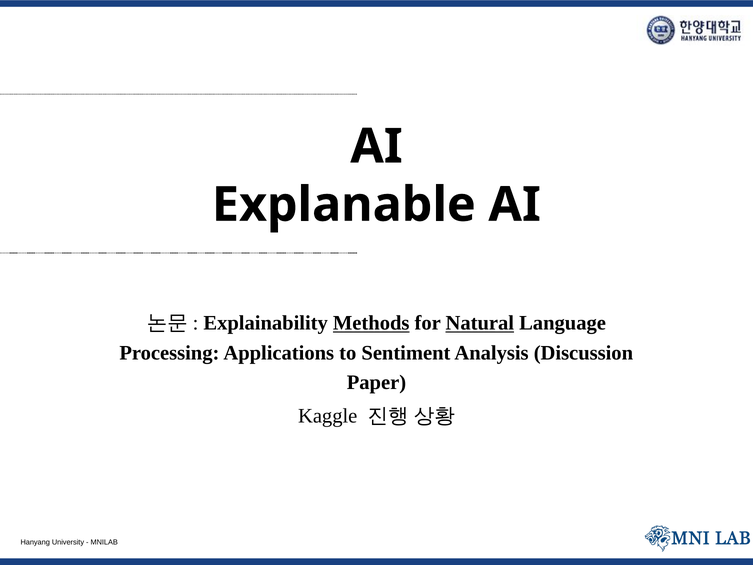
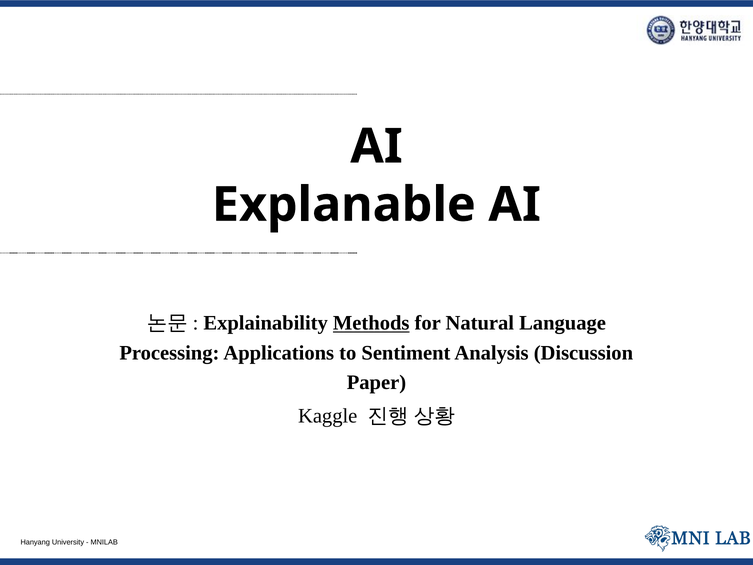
Natural underline: present -> none (480, 323)
